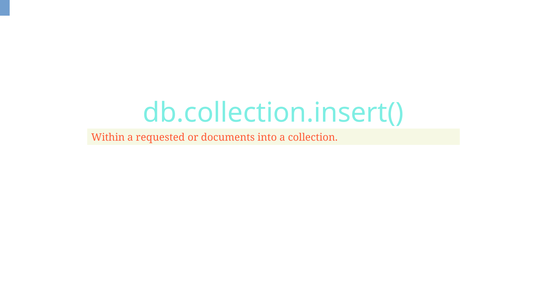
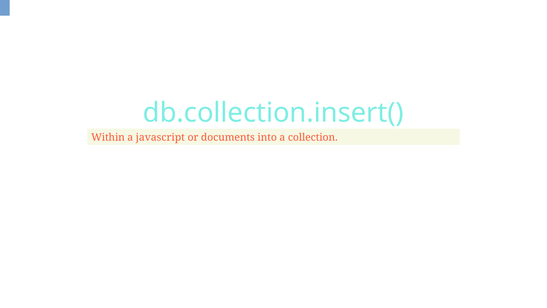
requested: requested -> javascript (160, 137)
